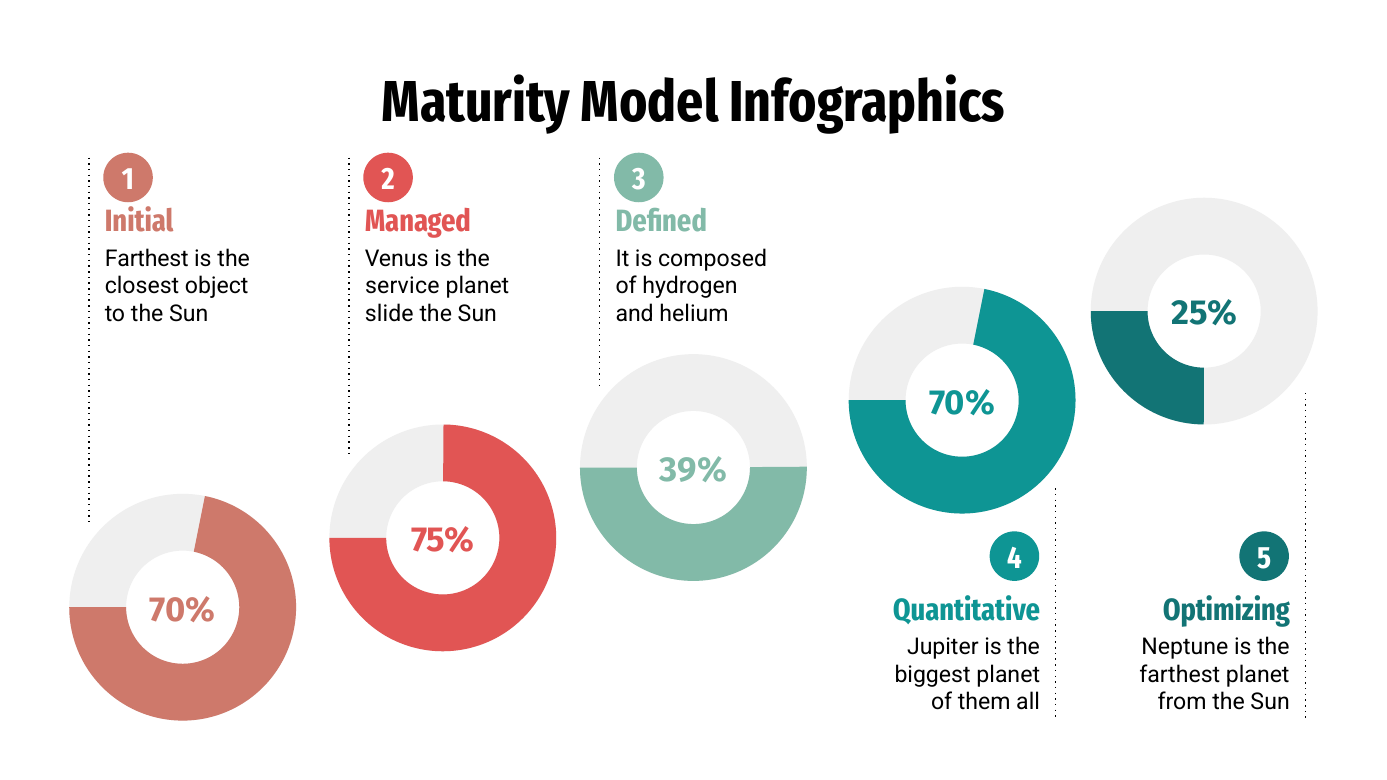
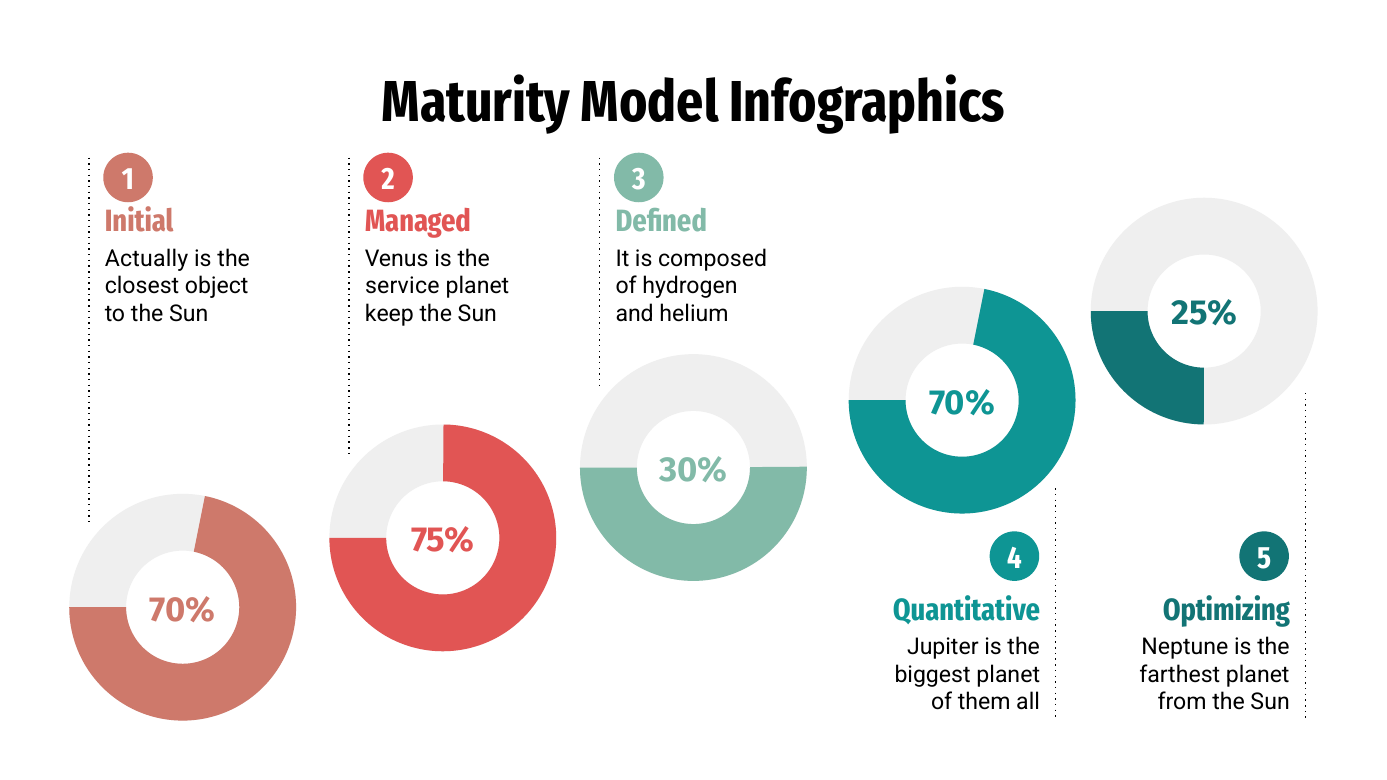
Farthest: Farthest -> Actually (147, 259)
slide: slide -> keep (389, 314)
39%: 39% -> 30% (693, 470)
